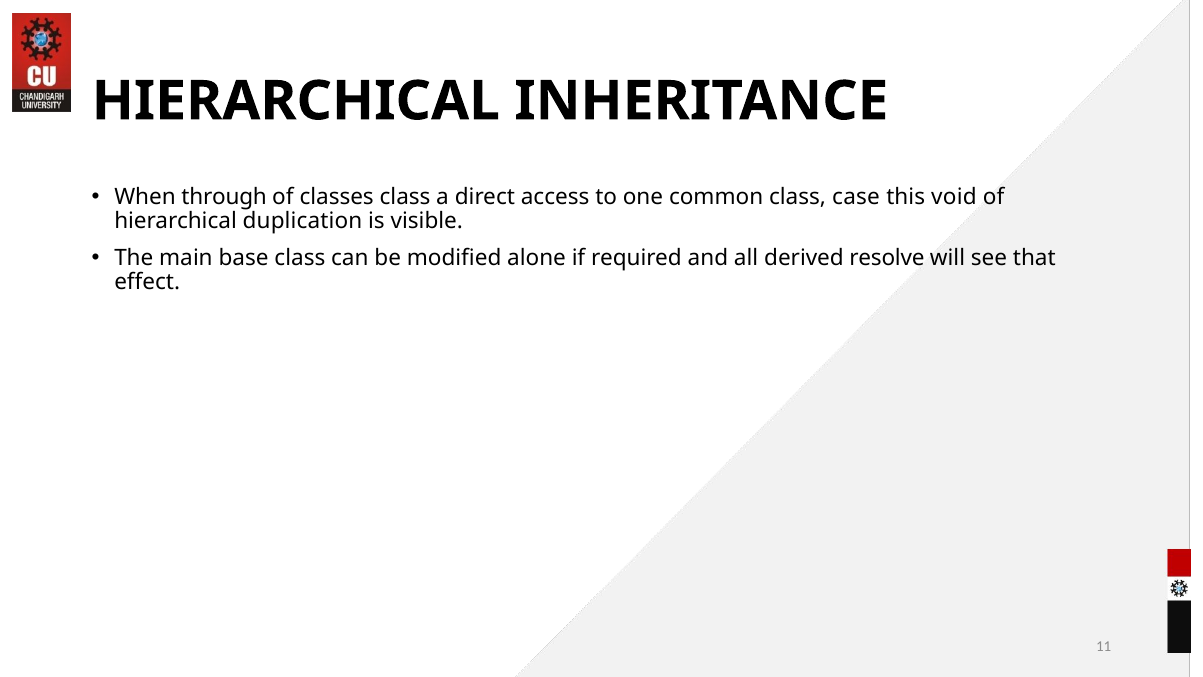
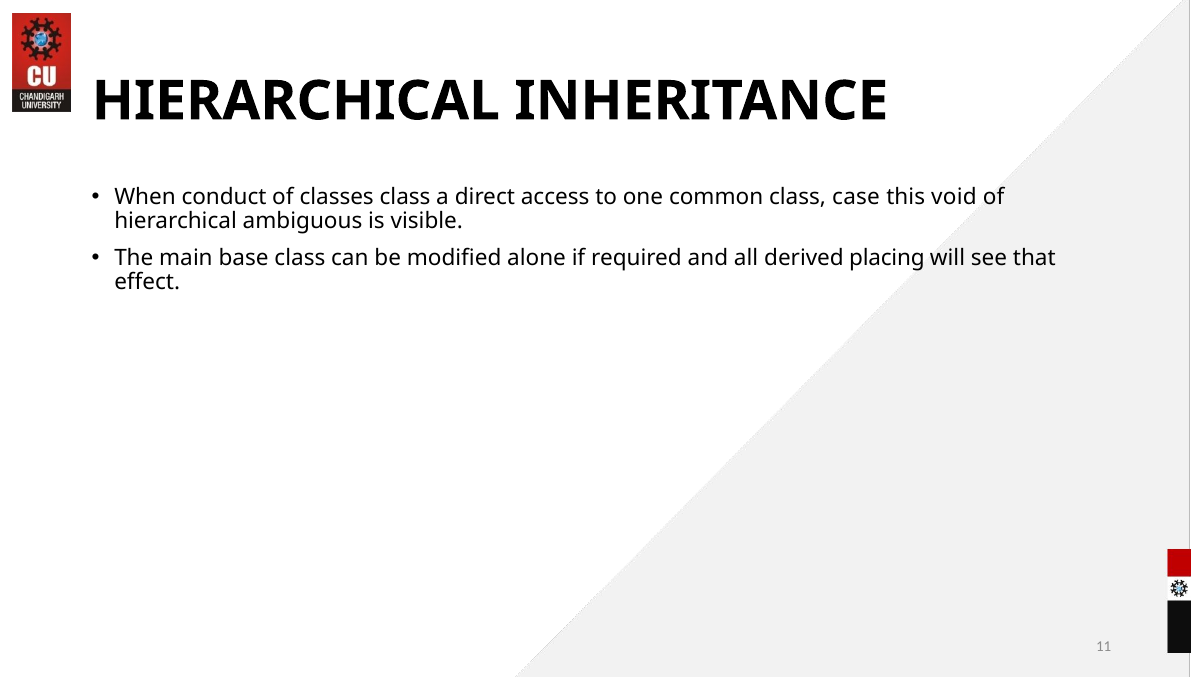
through: through -> conduct (224, 197)
duplication: duplication -> ambiguous (303, 221)
resolve: resolve -> placing (887, 258)
